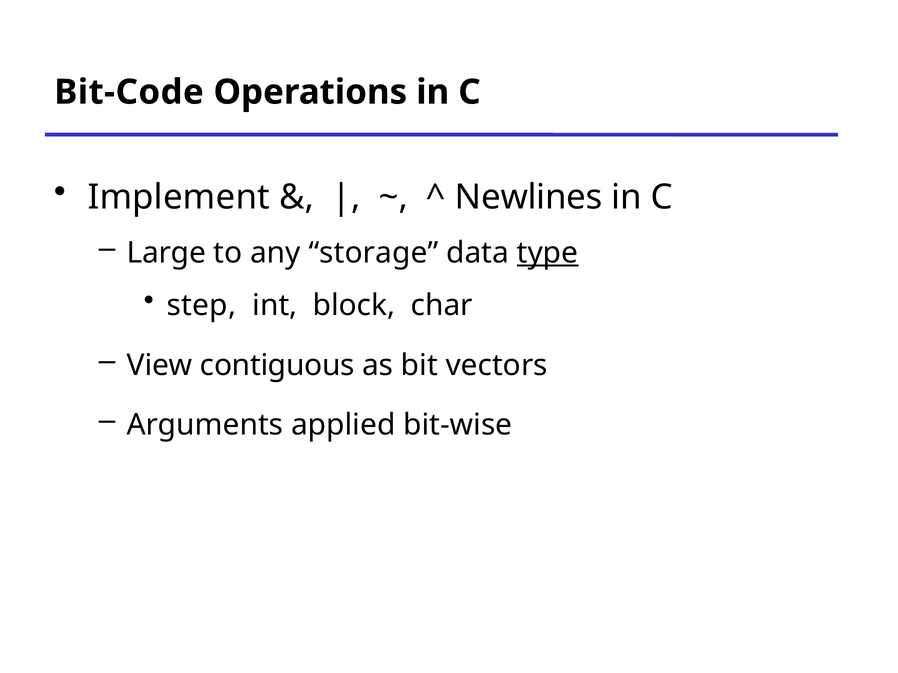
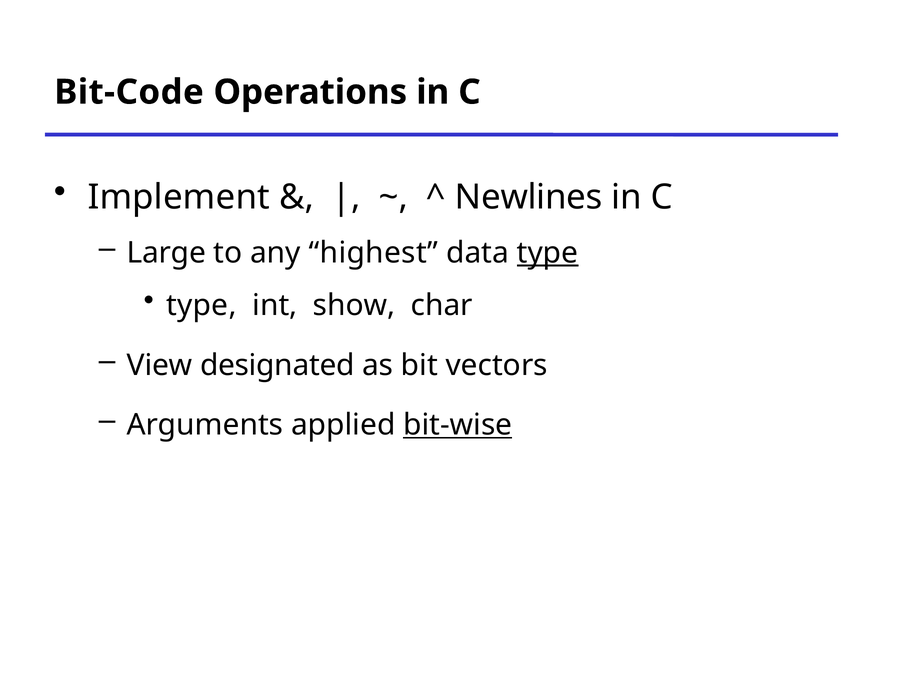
storage: storage -> highest (373, 253)
step: step -> type (201, 306)
block: block -> show (354, 306)
contiguous: contiguous -> designated (277, 365)
bit-wise underline: none -> present (458, 425)
